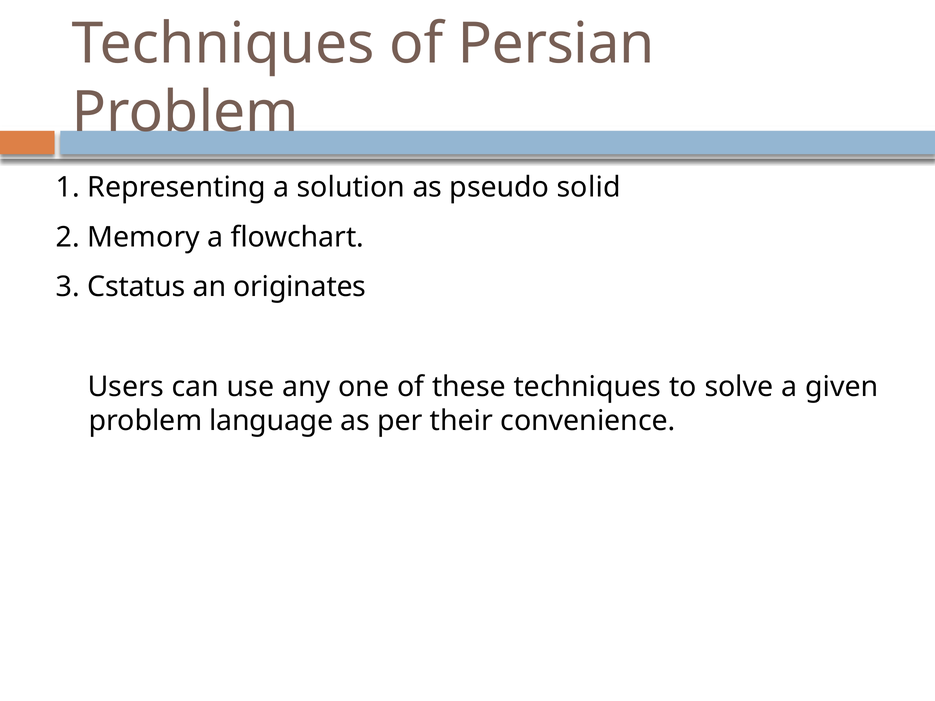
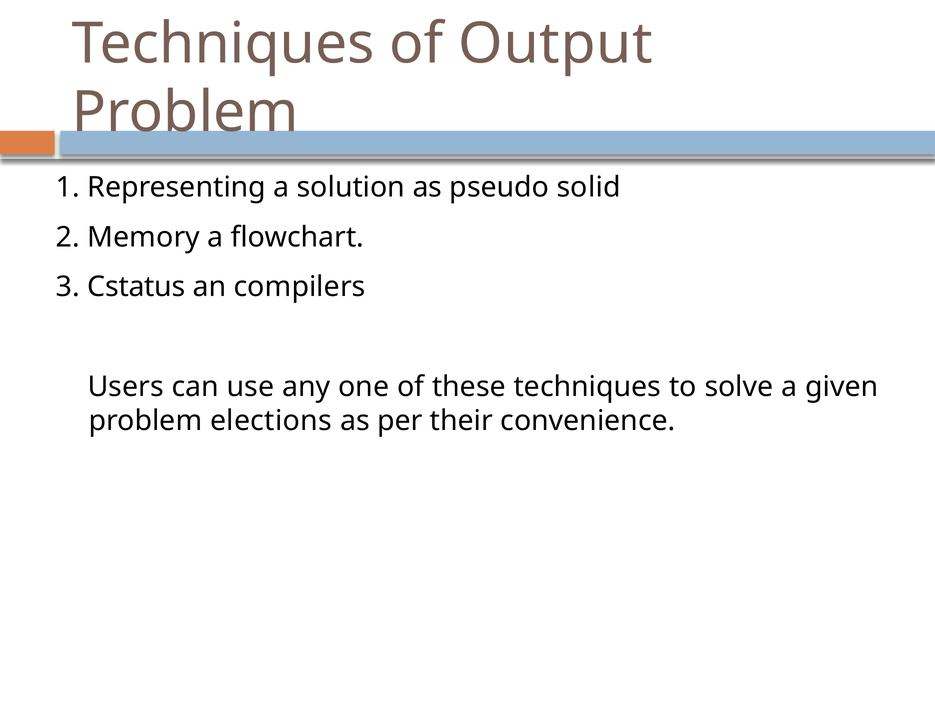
Persian: Persian -> Output (556, 44)
originates: originates -> compilers (300, 287)
language: language -> elections (271, 421)
